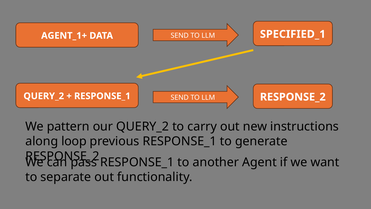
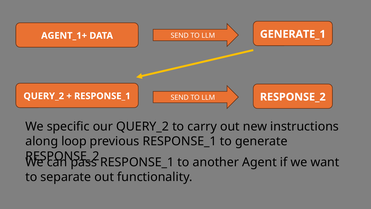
SPECIFIED_1: SPECIFIED_1 -> GENERATE_1 (293, 34)
pattern: pattern -> specific (68, 126)
